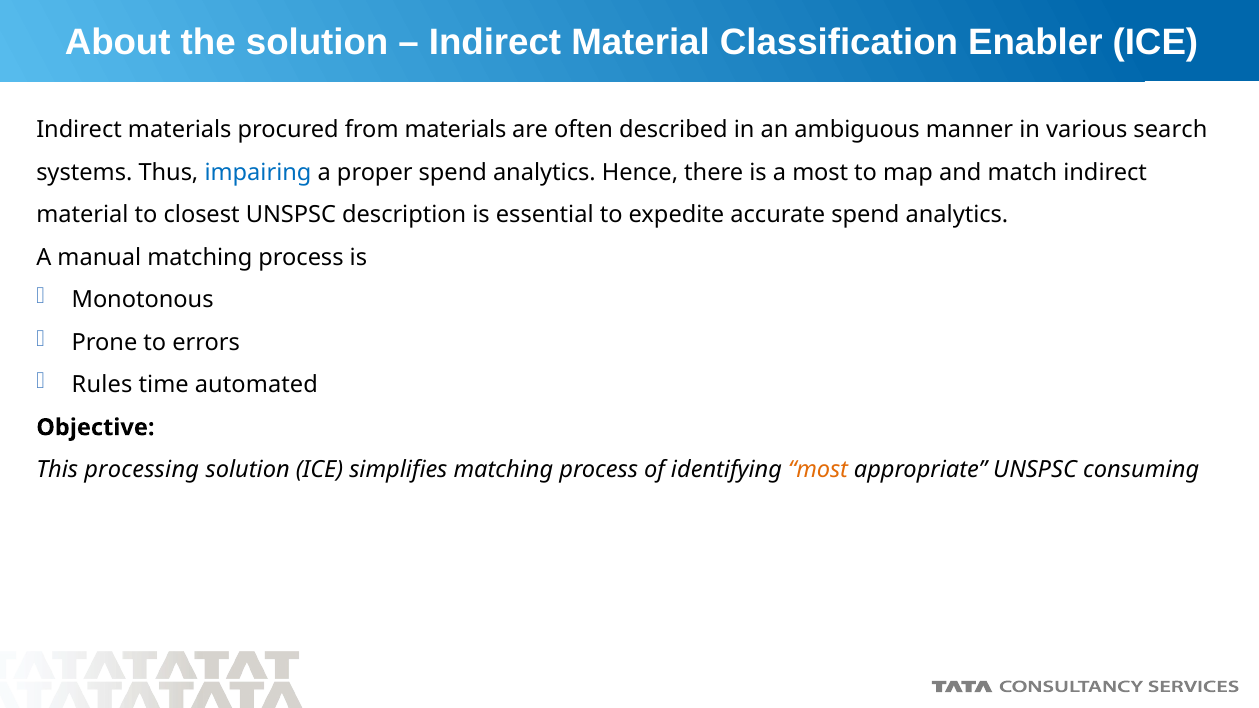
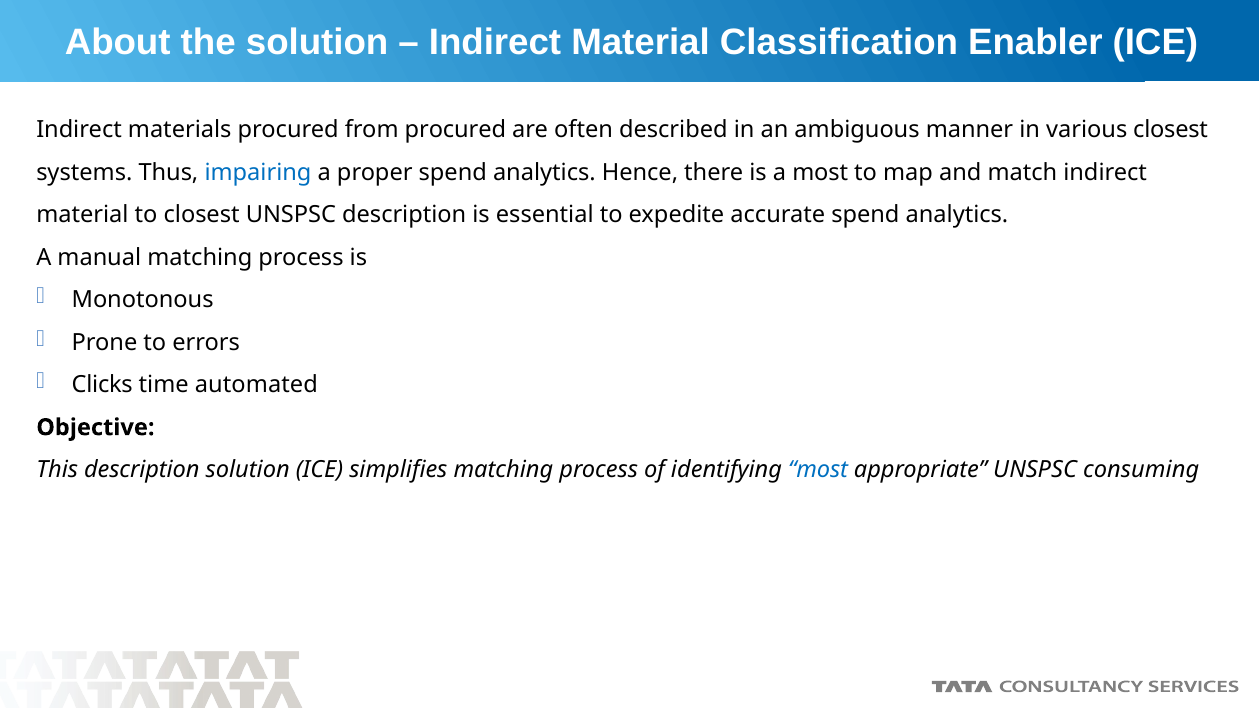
from materials: materials -> procured (455, 130)
various search: search -> closest (1171, 130)
Rules: Rules -> Clicks (102, 385)
This processing: processing -> description (142, 470)
most colour: orange -> blue (818, 470)
